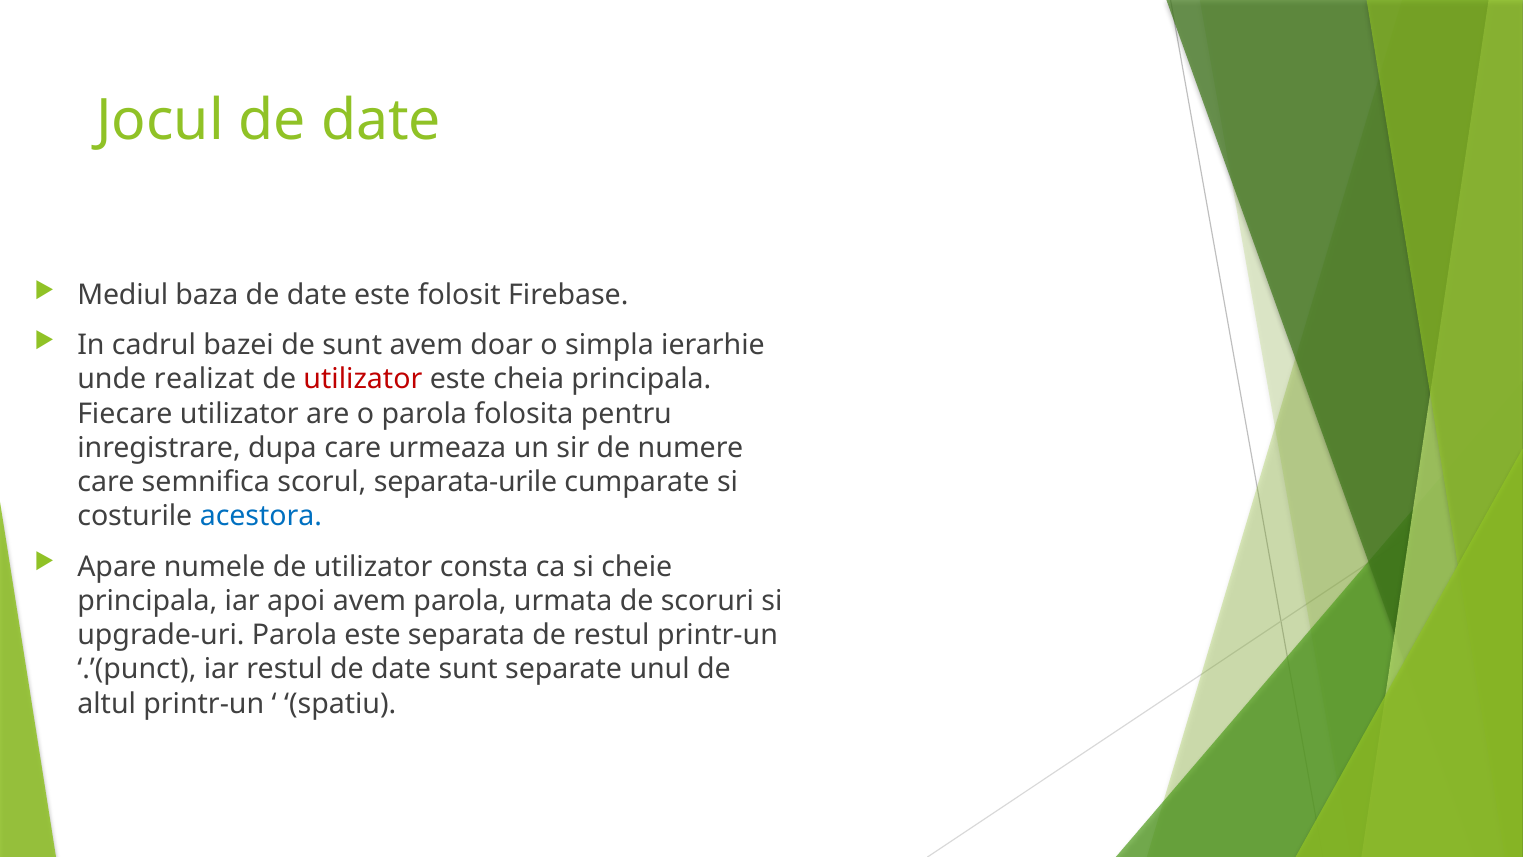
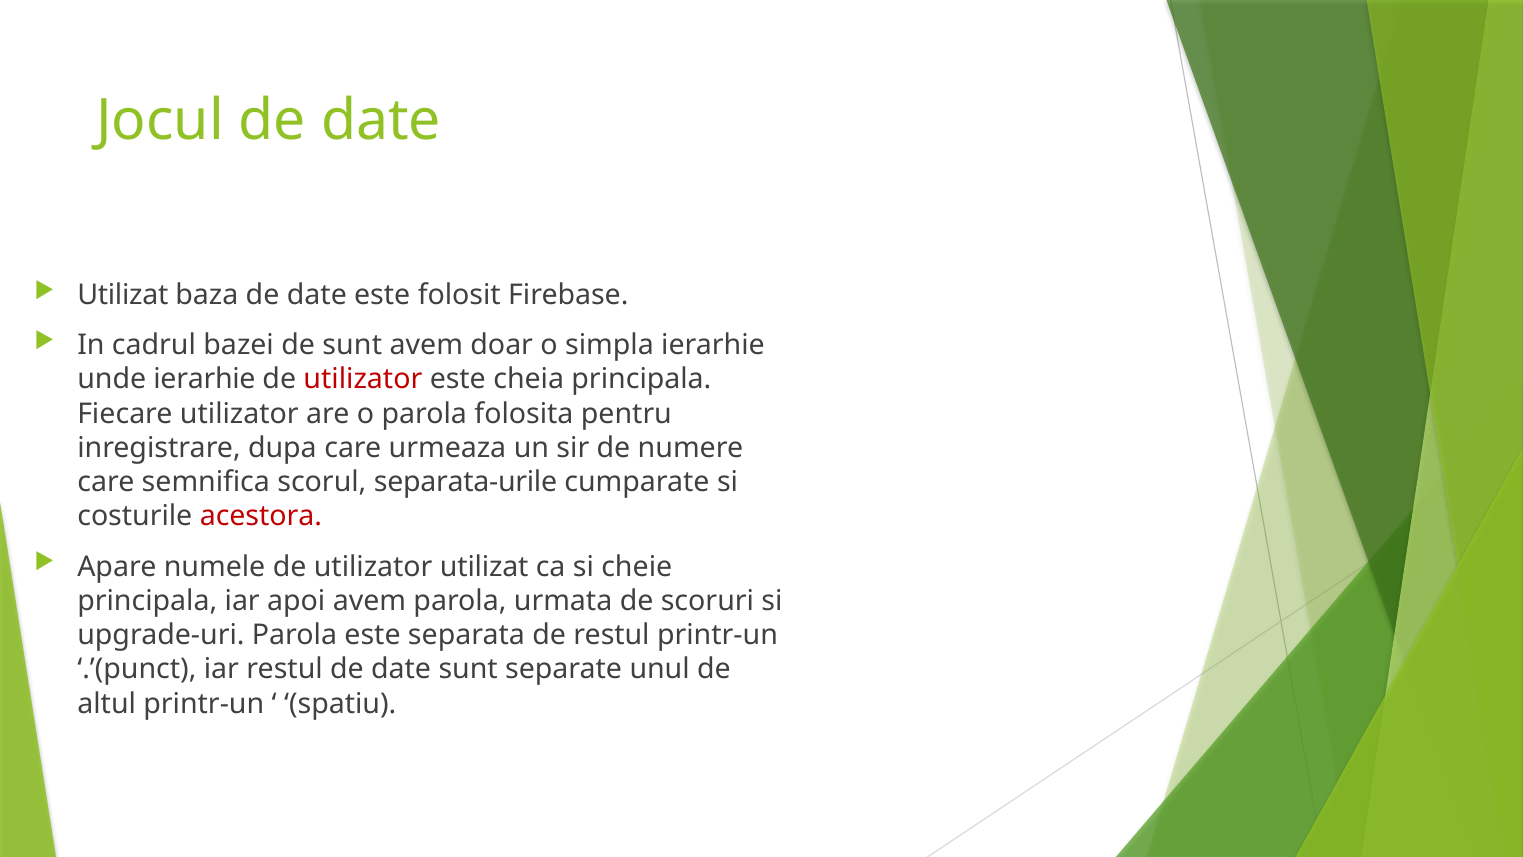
Mediul: Mediul -> Utilizat (123, 295)
unde realizat: realizat -> ierarhie (204, 379)
acestora colour: blue -> red (261, 516)
utilizator consta: consta -> utilizat (484, 566)
